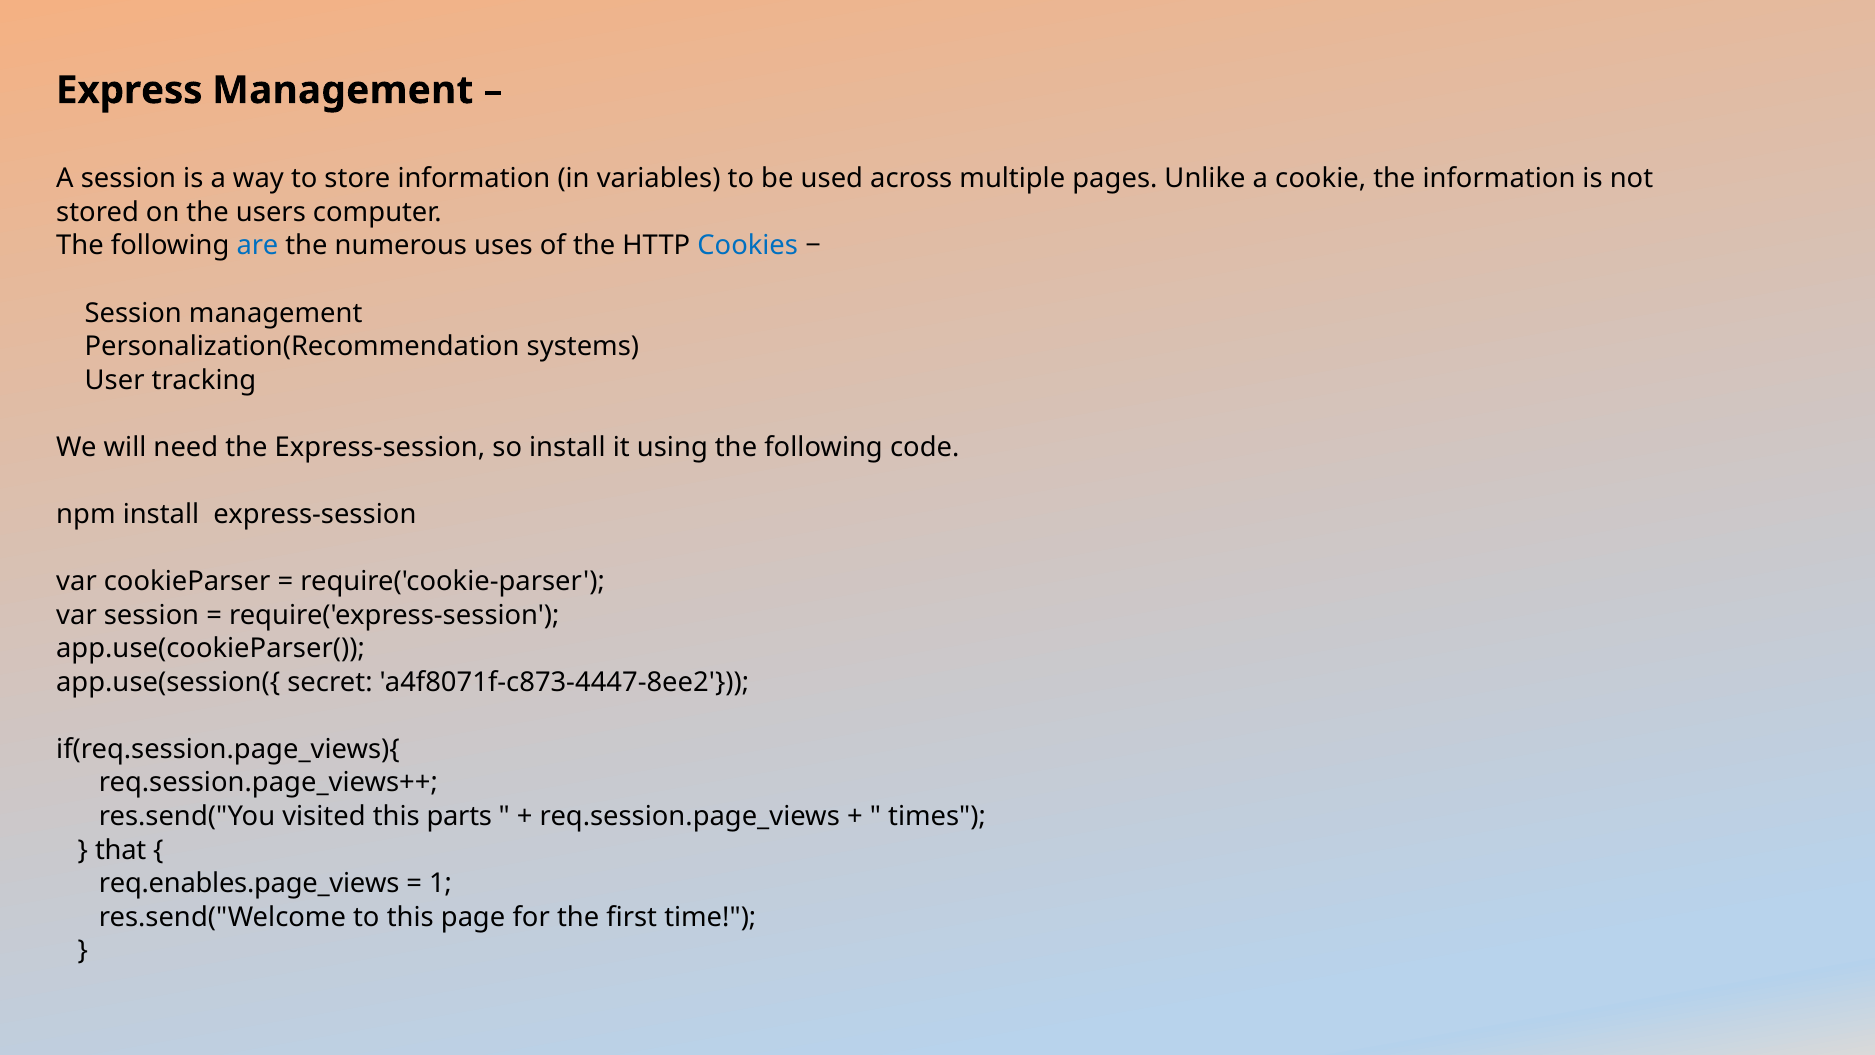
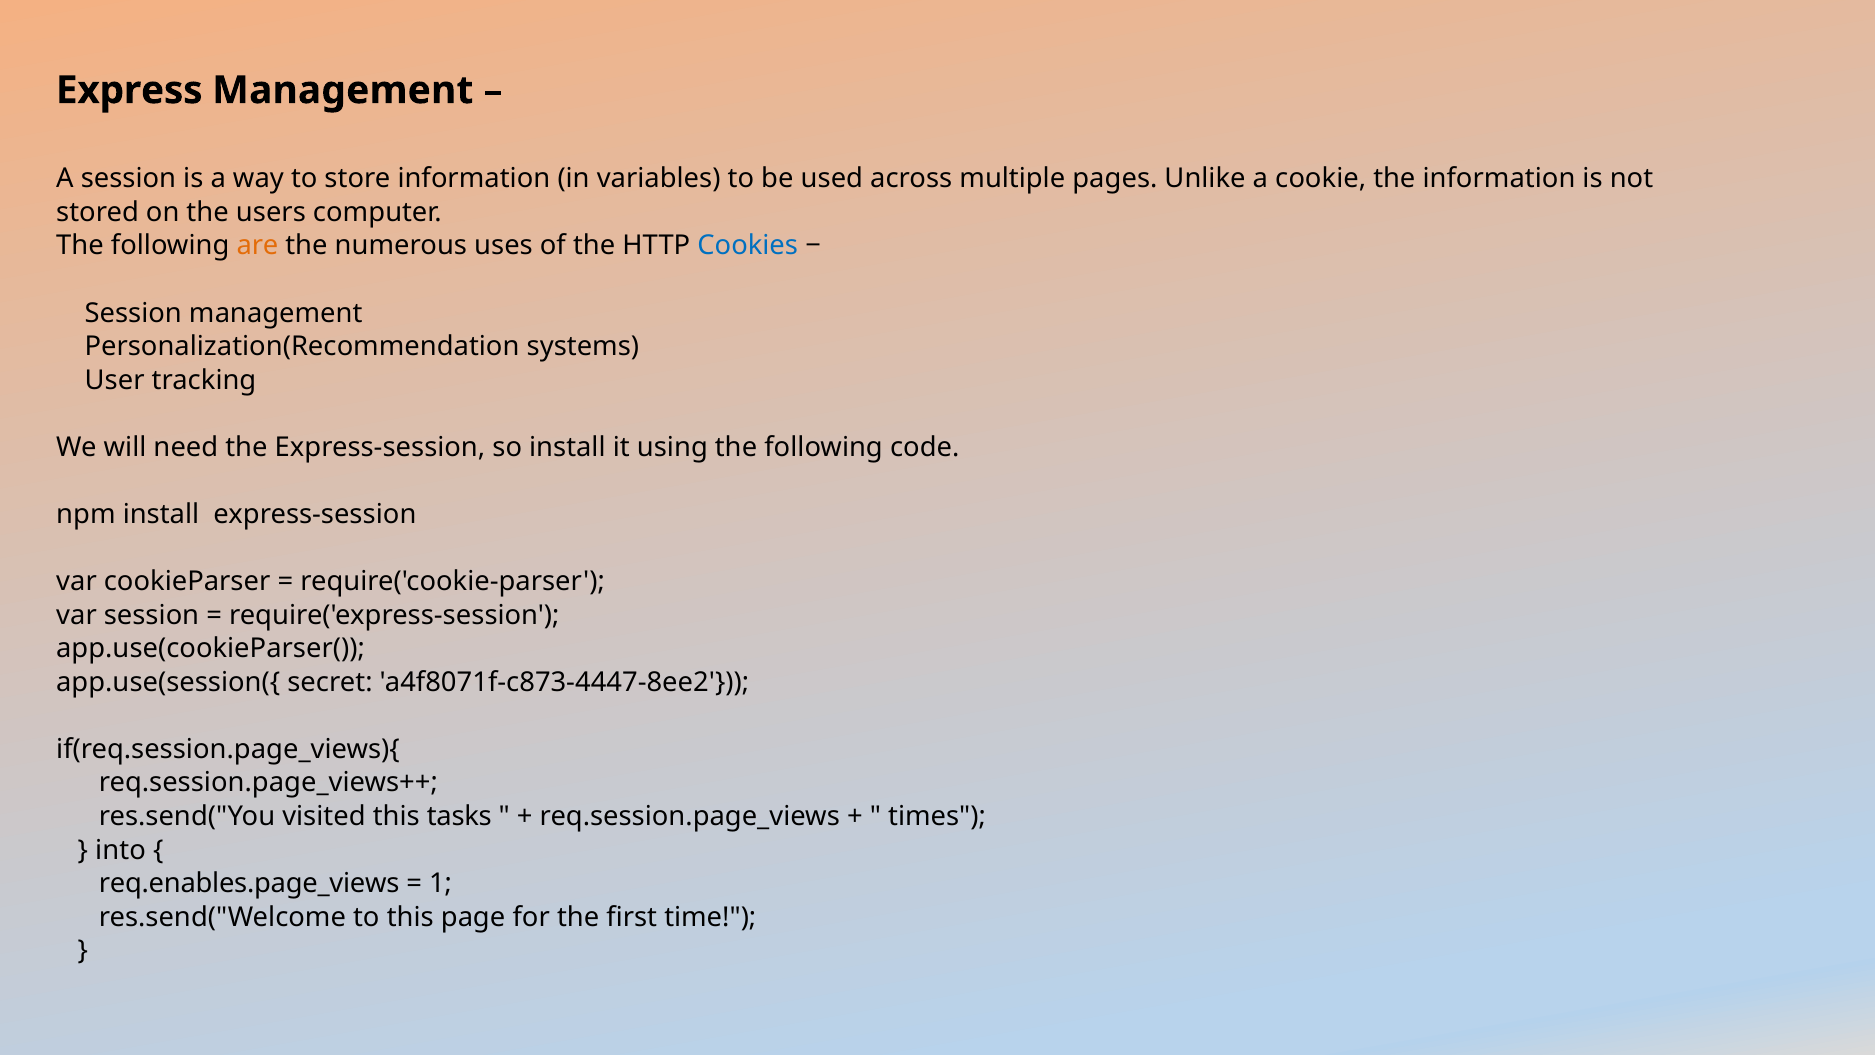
are colour: blue -> orange (257, 246)
parts: parts -> tasks (459, 816)
that: that -> into (121, 850)
